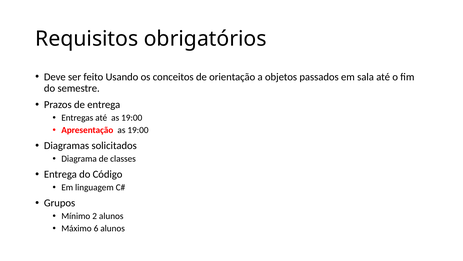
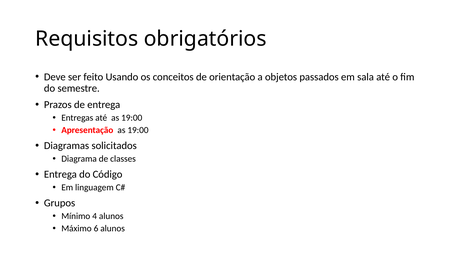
2: 2 -> 4 (95, 216)
